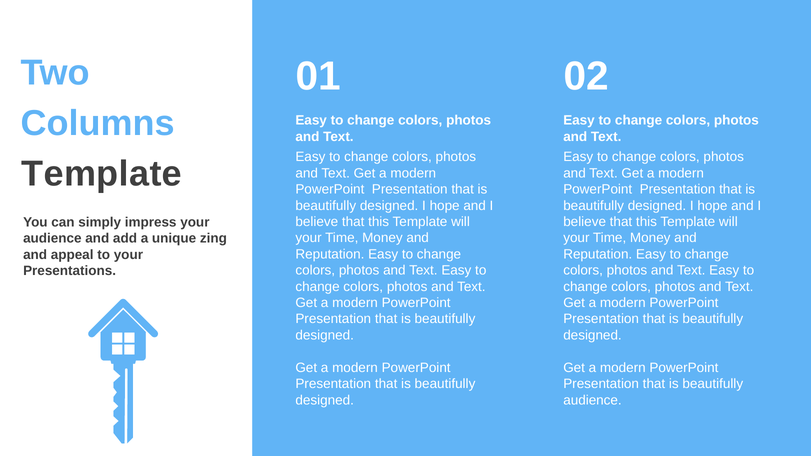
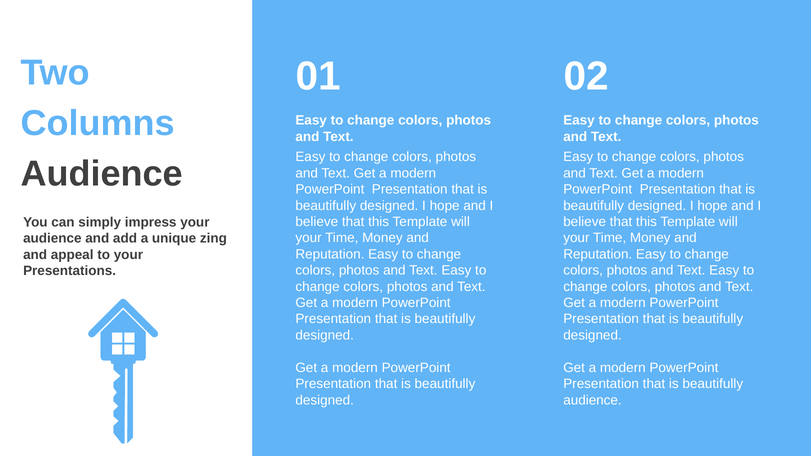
Template: Template -> Audience (102, 174)
